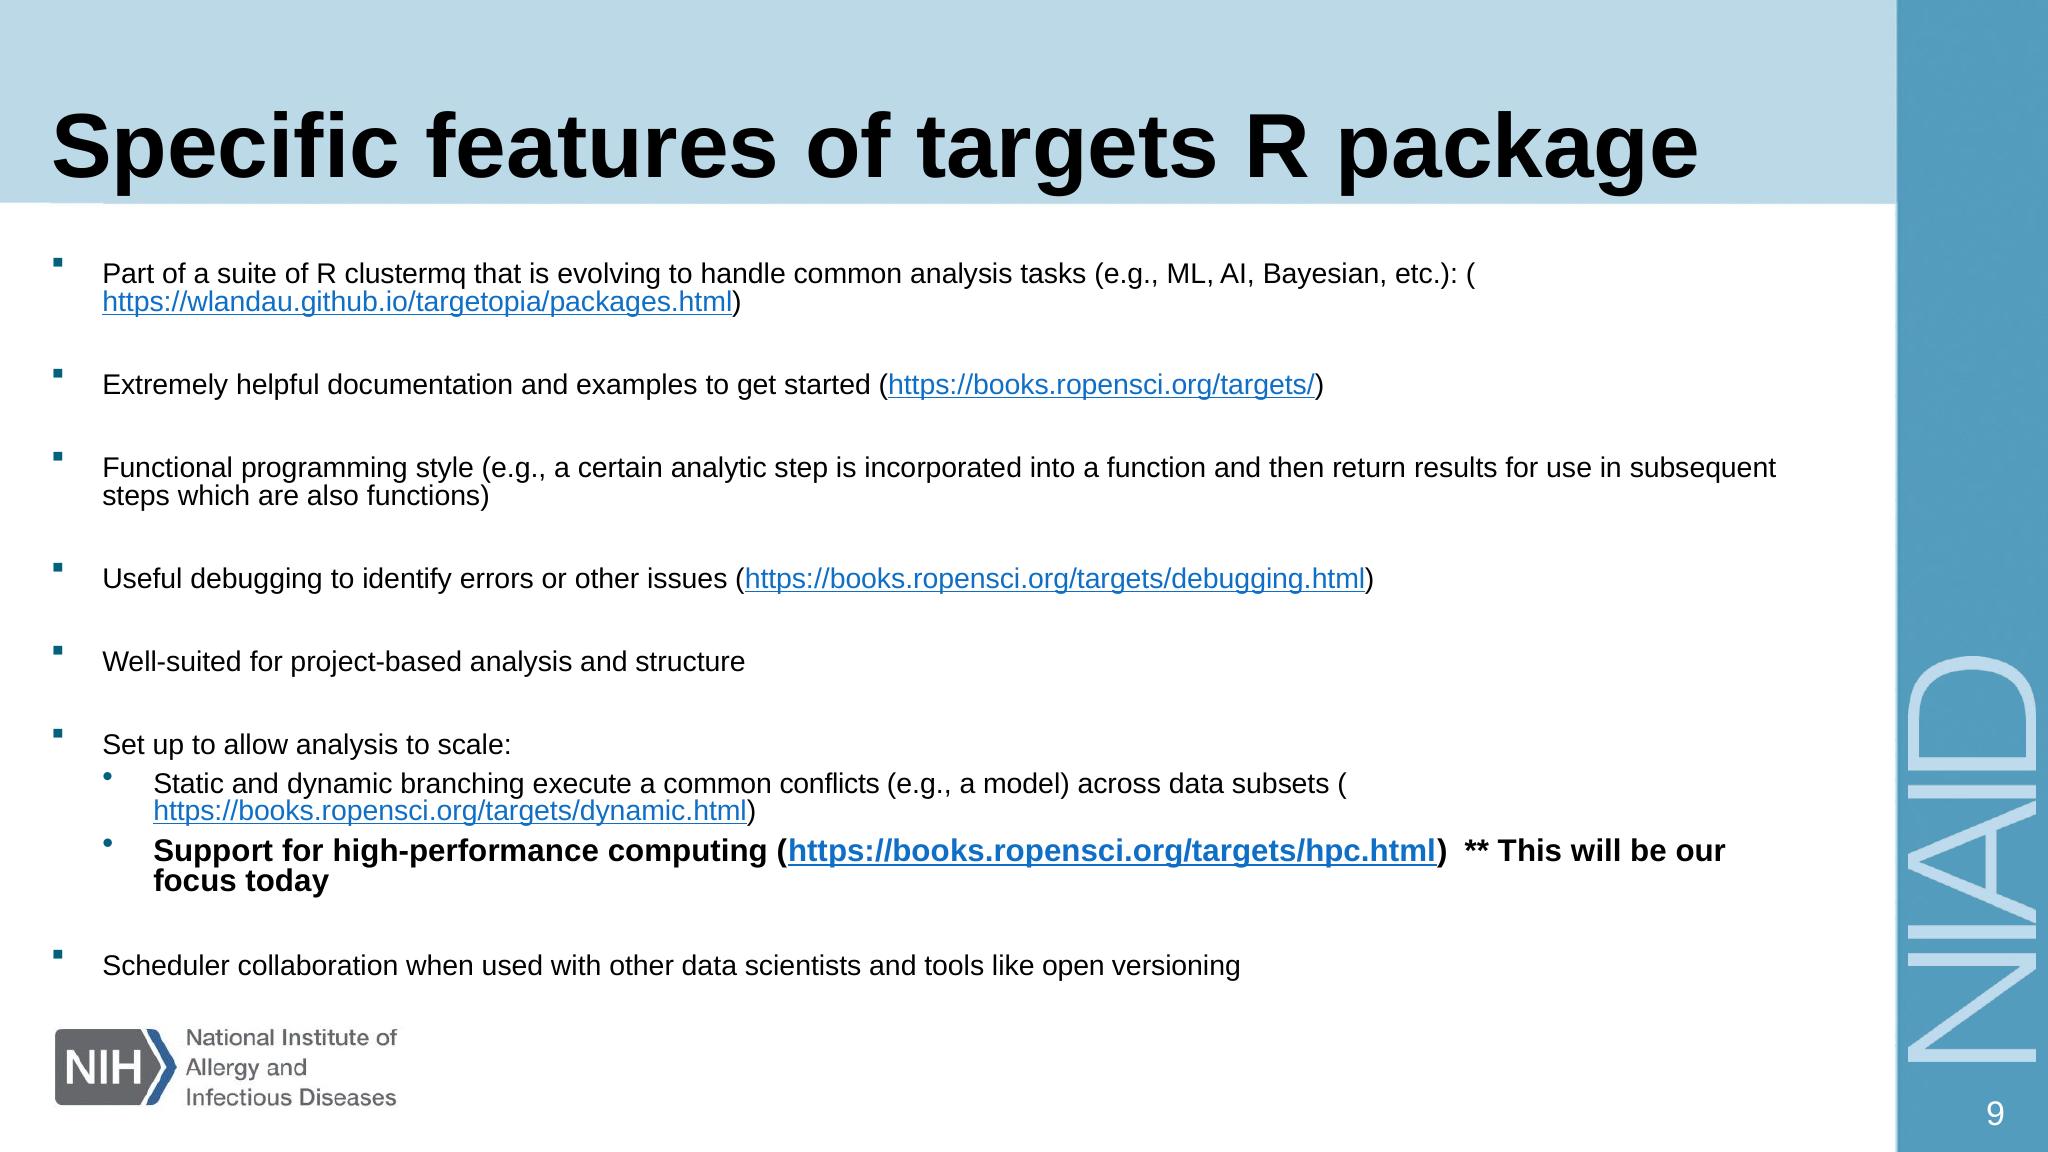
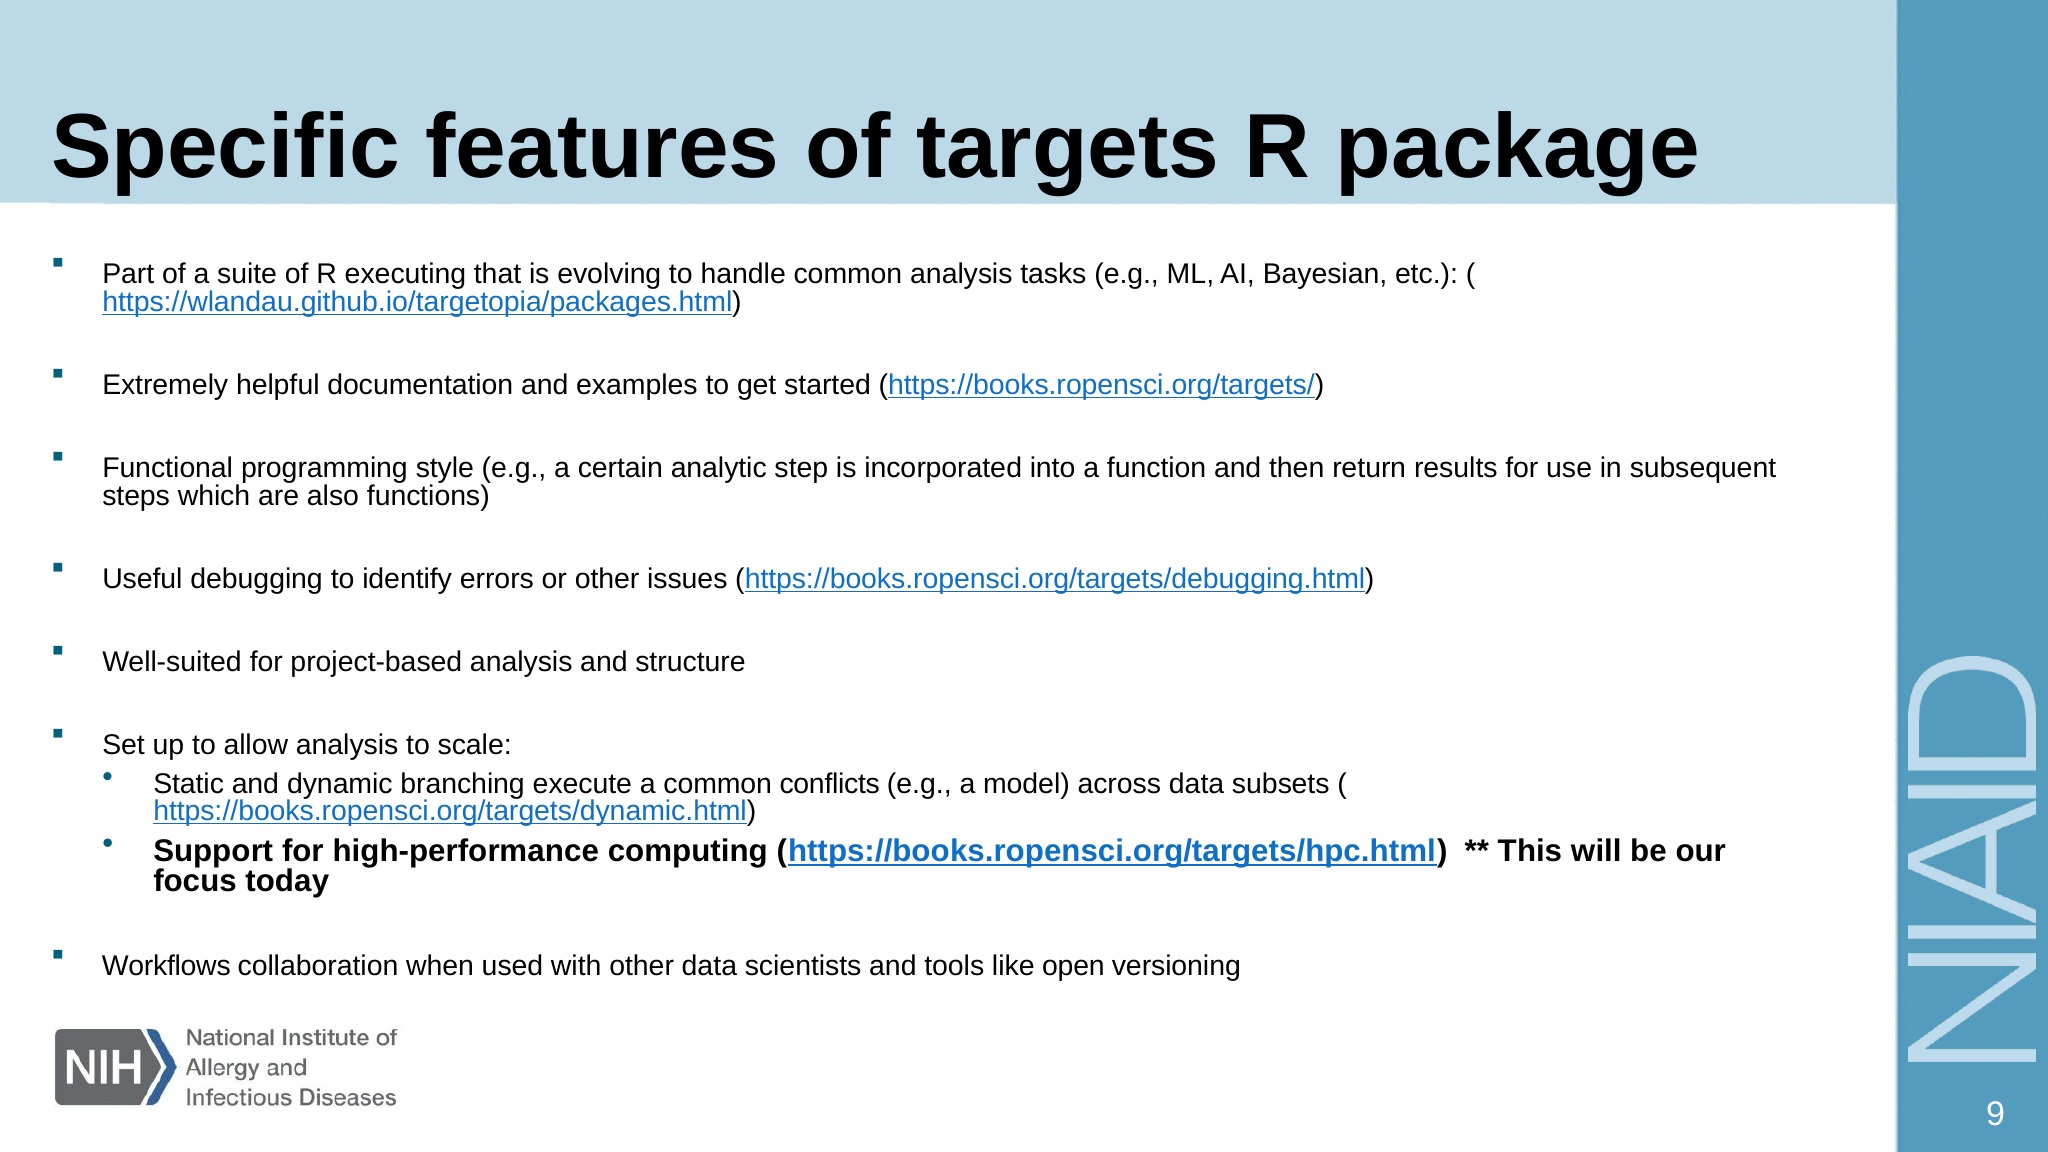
clustermq: clustermq -> executing (405, 274)
Scheduler: Scheduler -> Workflows (166, 966)
